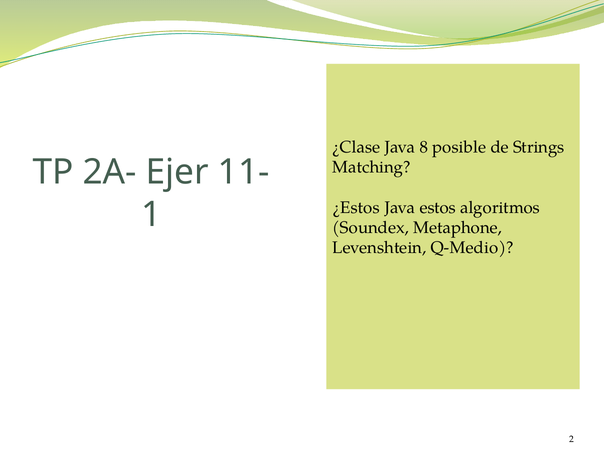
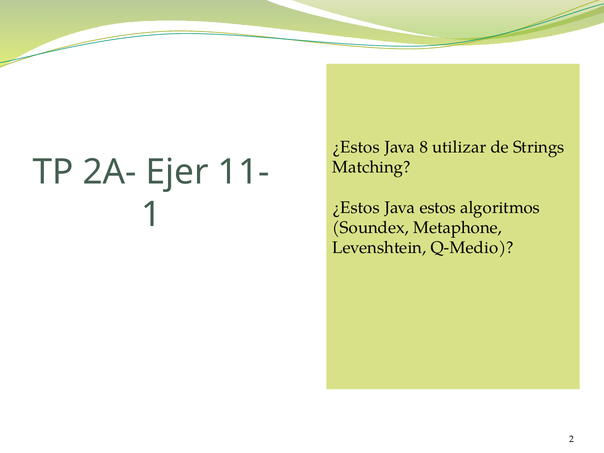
¿Clase: ¿Clase -> ¿Estos (356, 147)
posible: posible -> utilizar (459, 147)
